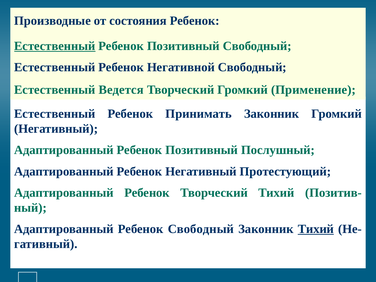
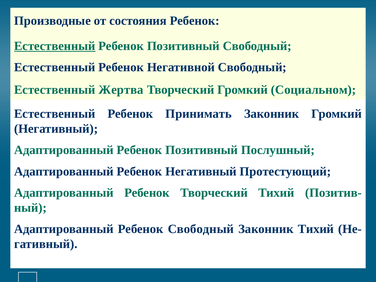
Ведется: Ведется -> Жертва (121, 90)
Применение: Применение -> Социальном (314, 90)
Тихий underline: present -> none (316, 229)
